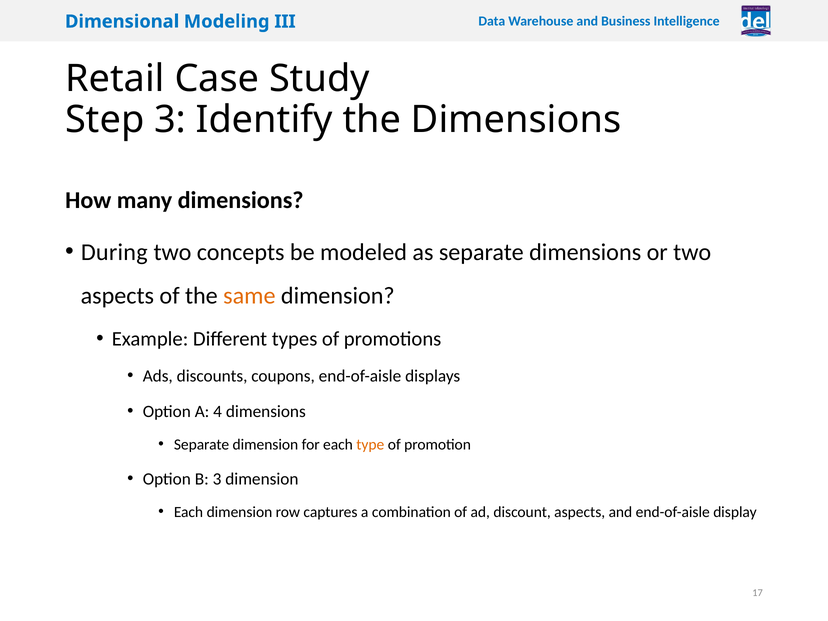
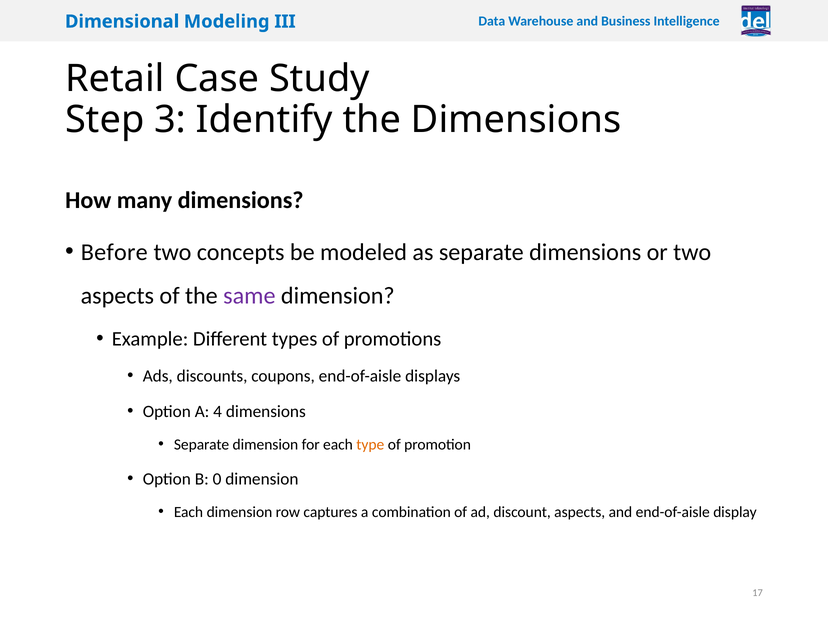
During: During -> Before (114, 252)
same colour: orange -> purple (249, 296)
B 3: 3 -> 0 (217, 479)
